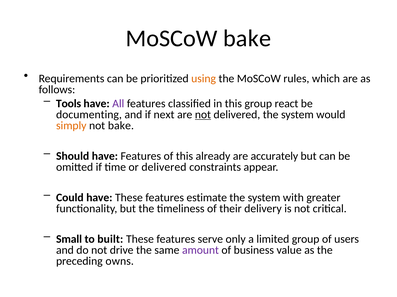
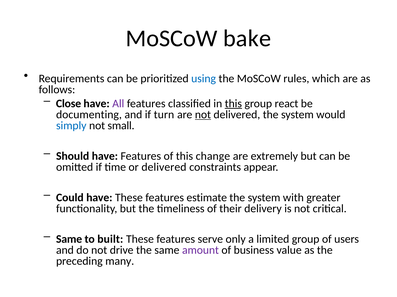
using colour: orange -> blue (204, 79)
Tools: Tools -> Close (69, 104)
this underline: none -> present (233, 104)
next: next -> turn (164, 115)
simply colour: orange -> blue (71, 126)
not bake: bake -> small (121, 126)
already: already -> change (213, 156)
accurately: accurately -> extremely (274, 156)
Small: Small -> Same (69, 240)
owns: owns -> many (120, 262)
